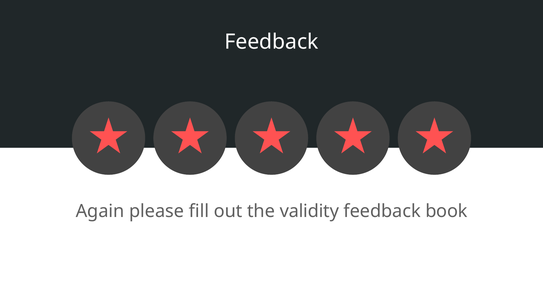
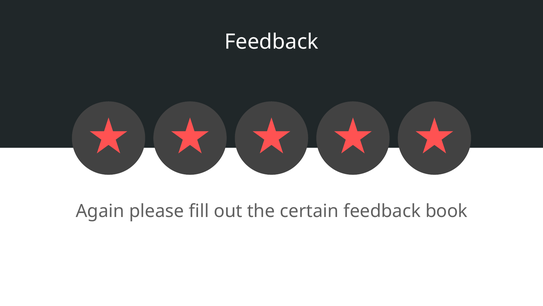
validity: validity -> certain (309, 211)
